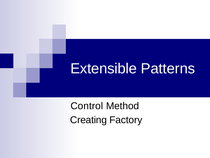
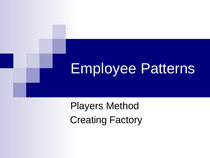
Extensible: Extensible -> Employee (103, 68)
Control: Control -> Players (87, 106)
